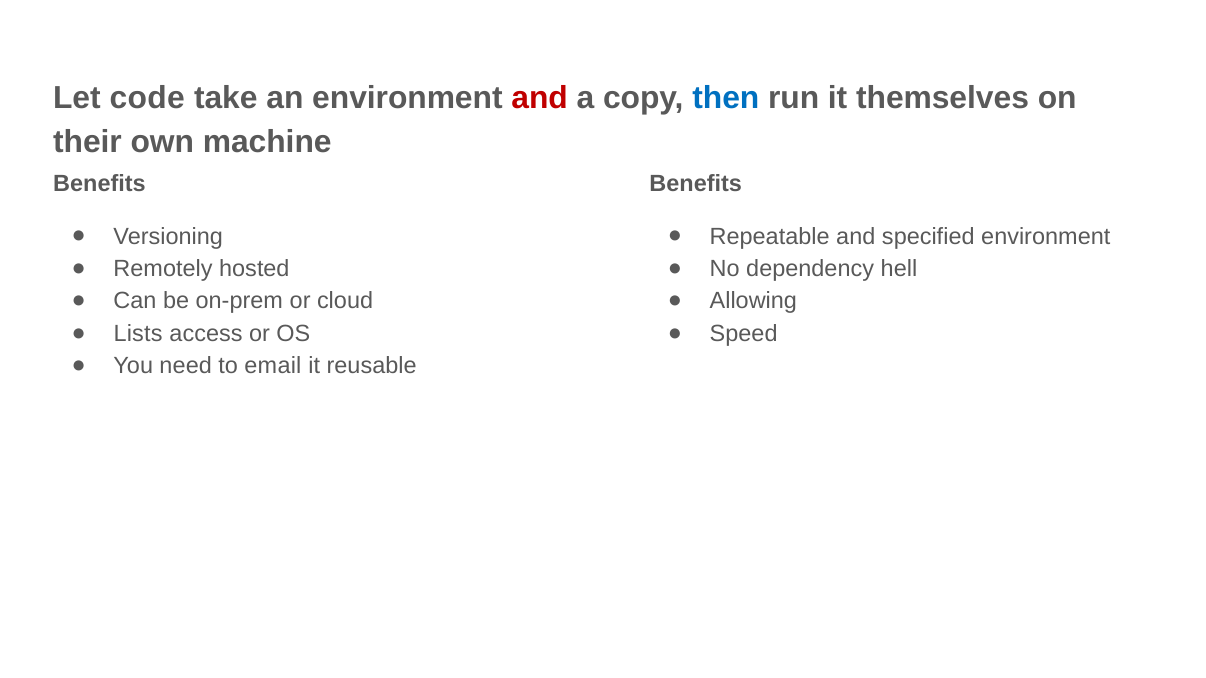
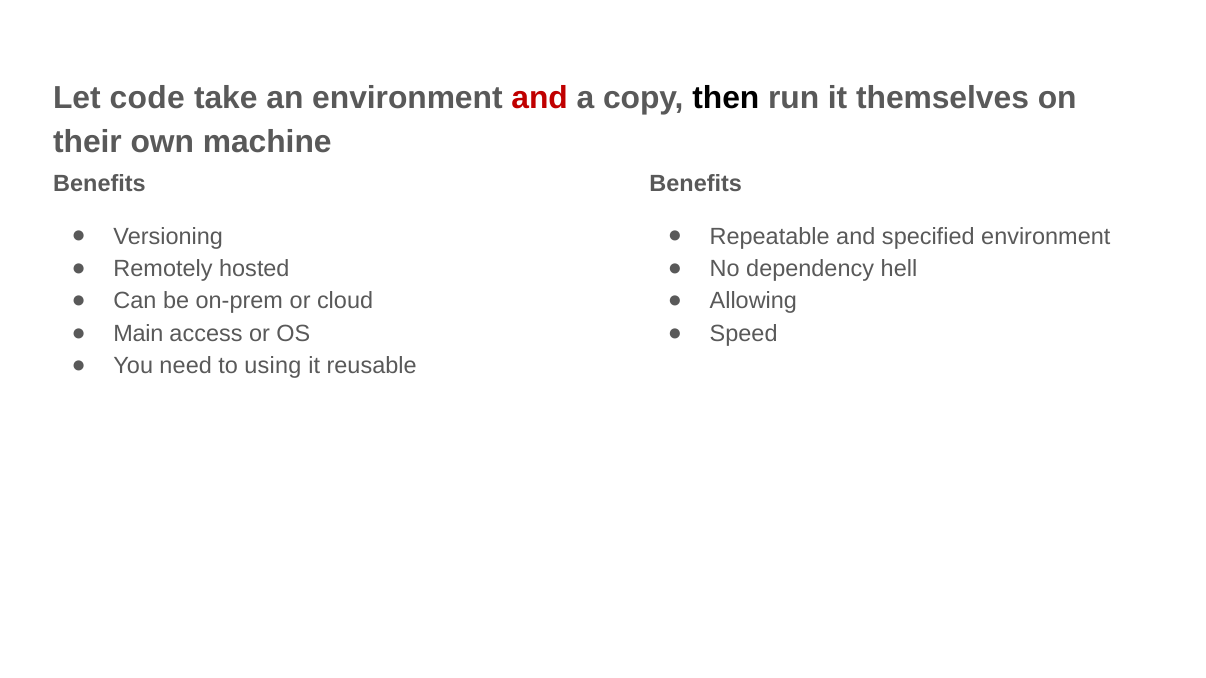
then colour: blue -> black (726, 98)
Lists: Lists -> Main (138, 334)
email: email -> using (273, 366)
